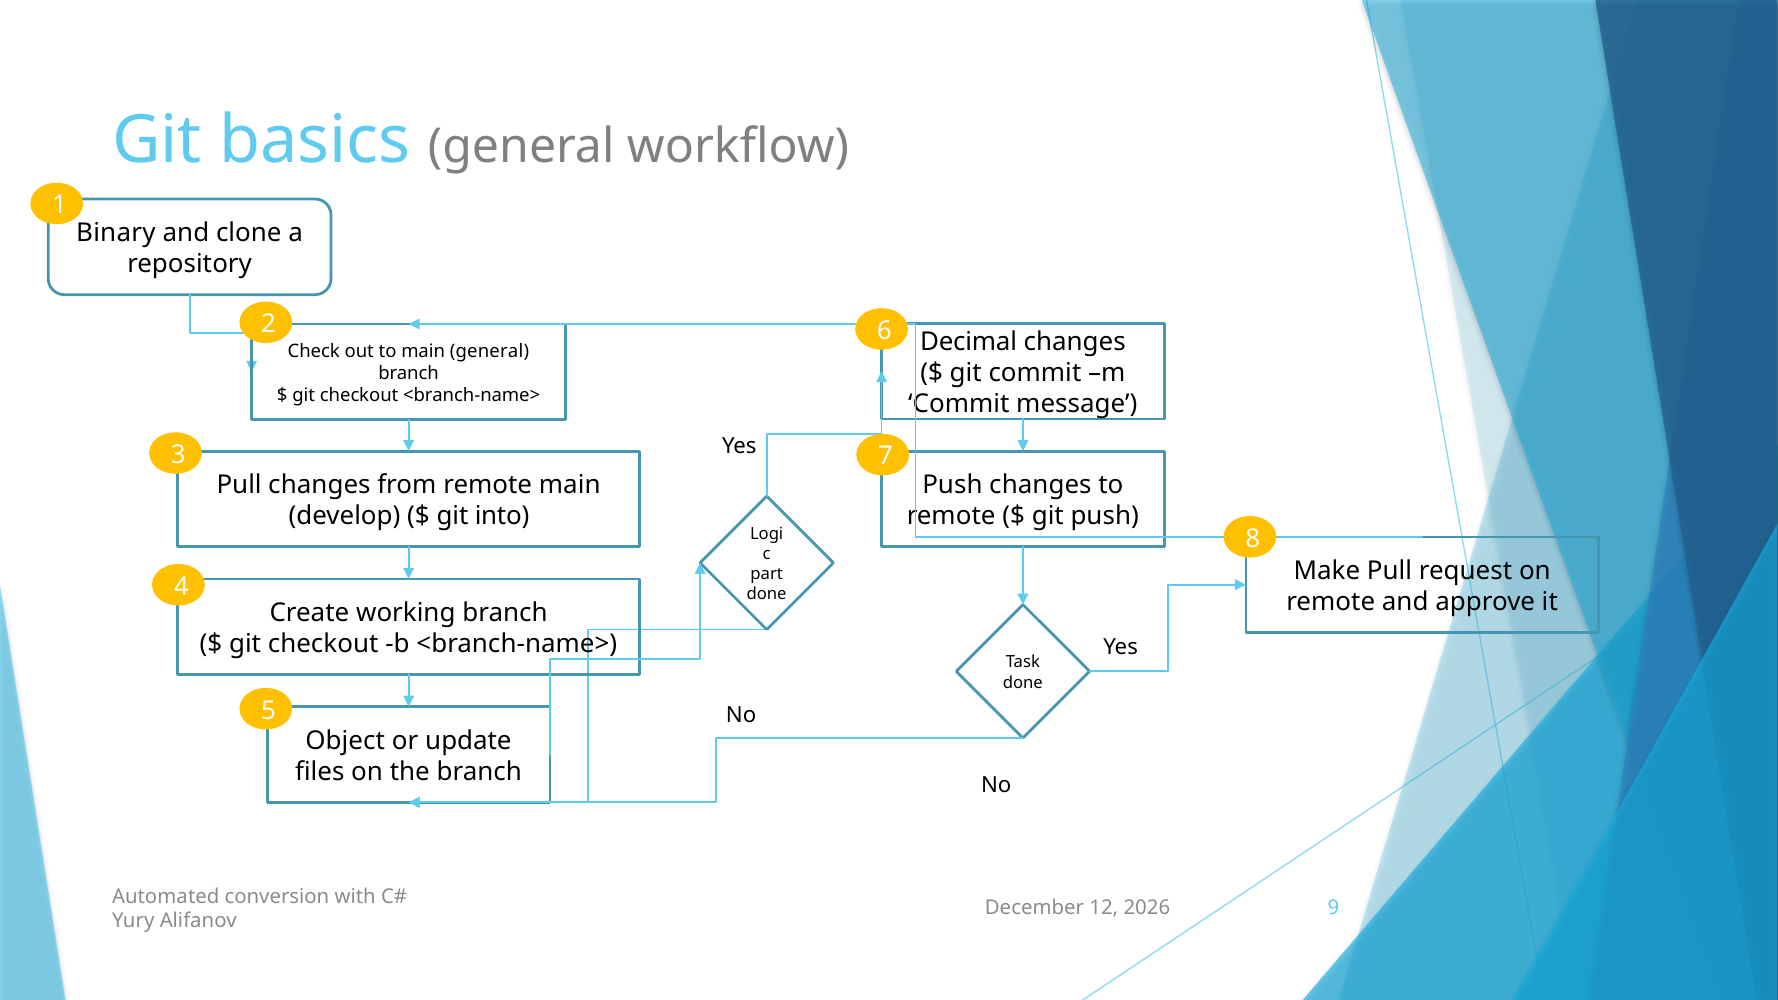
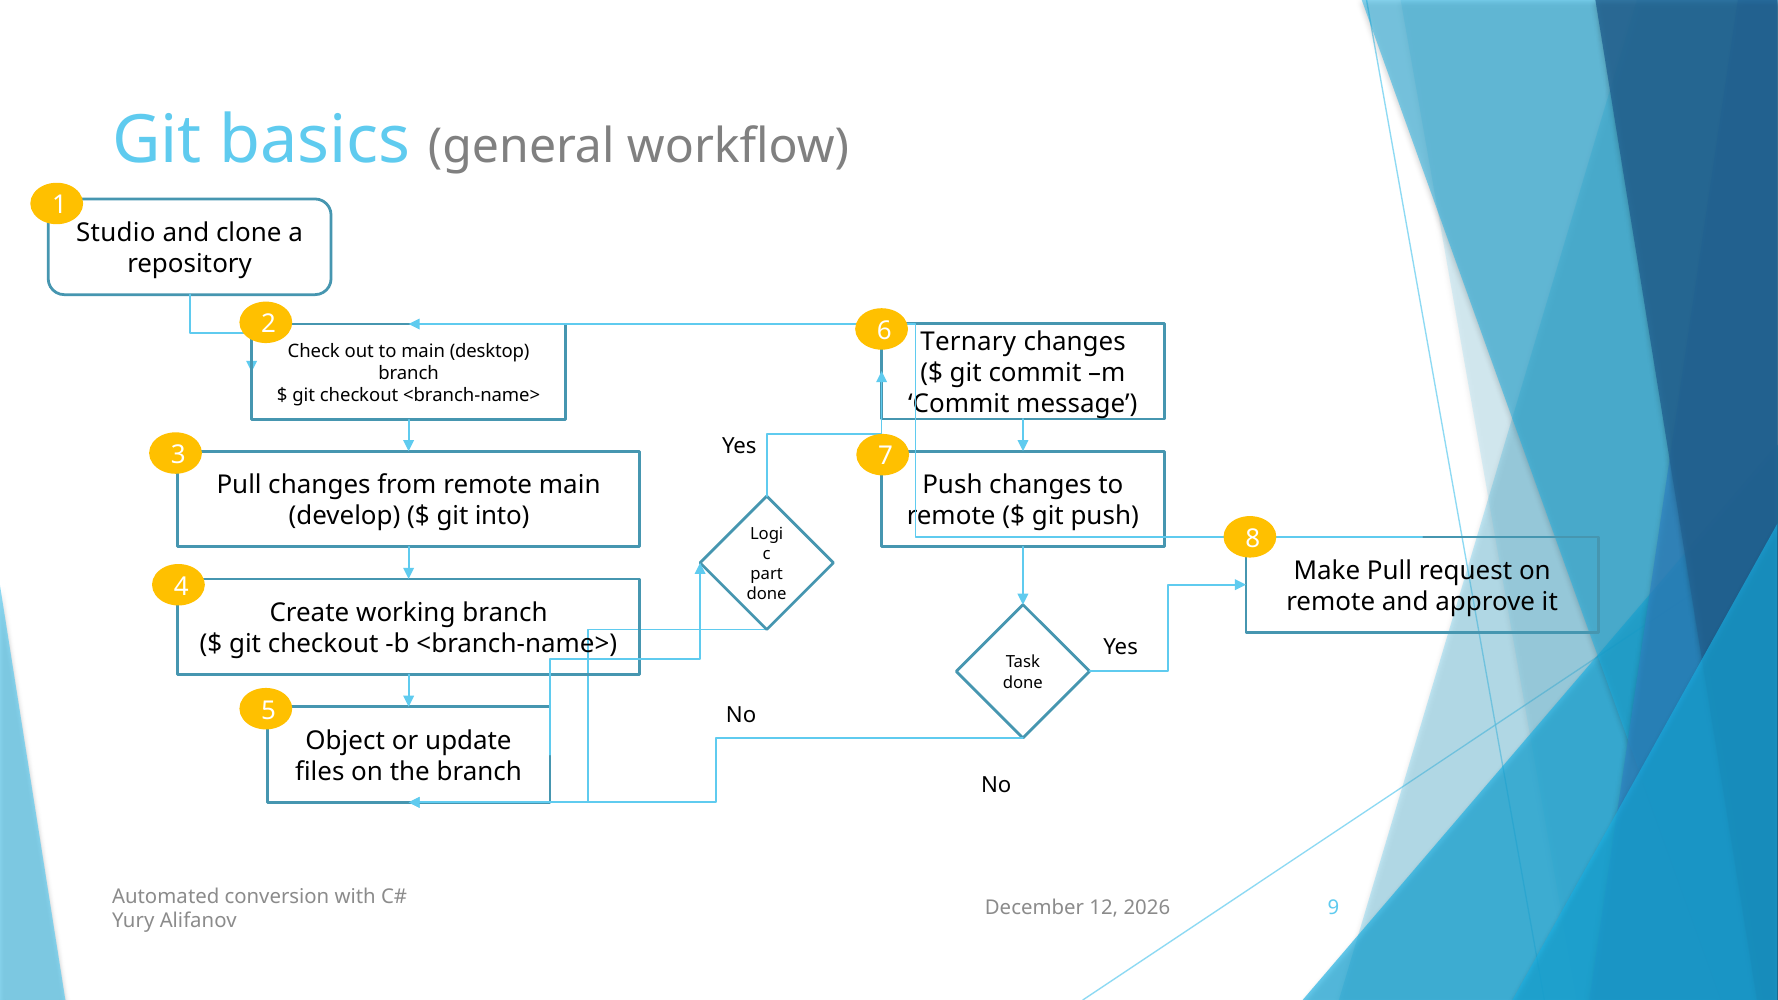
Binary: Binary -> Studio (116, 233)
Decimal: Decimal -> Ternary (968, 342)
main general: general -> desktop (490, 351)
